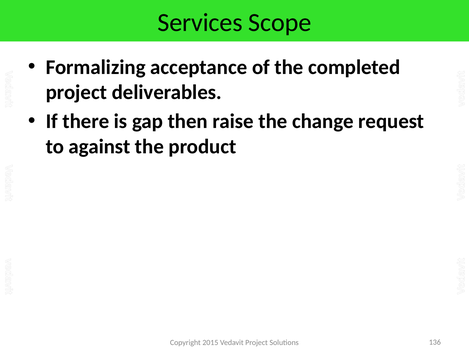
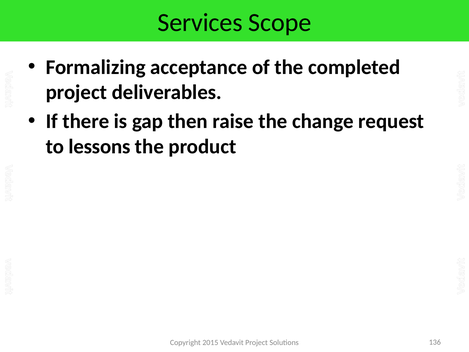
against: against -> lessons (99, 146)
